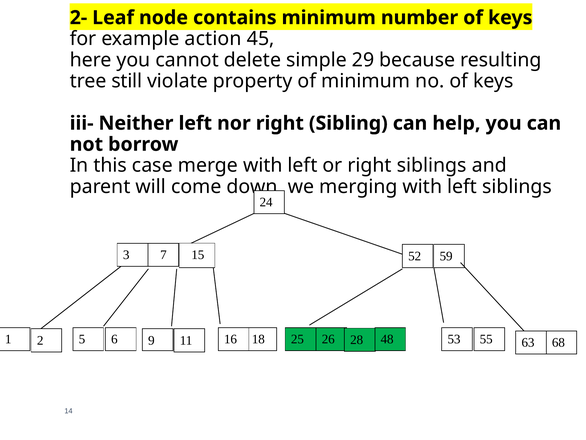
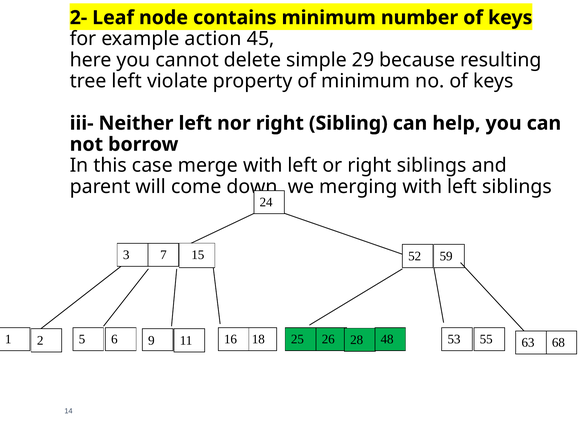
tree still: still -> left (127, 81)
